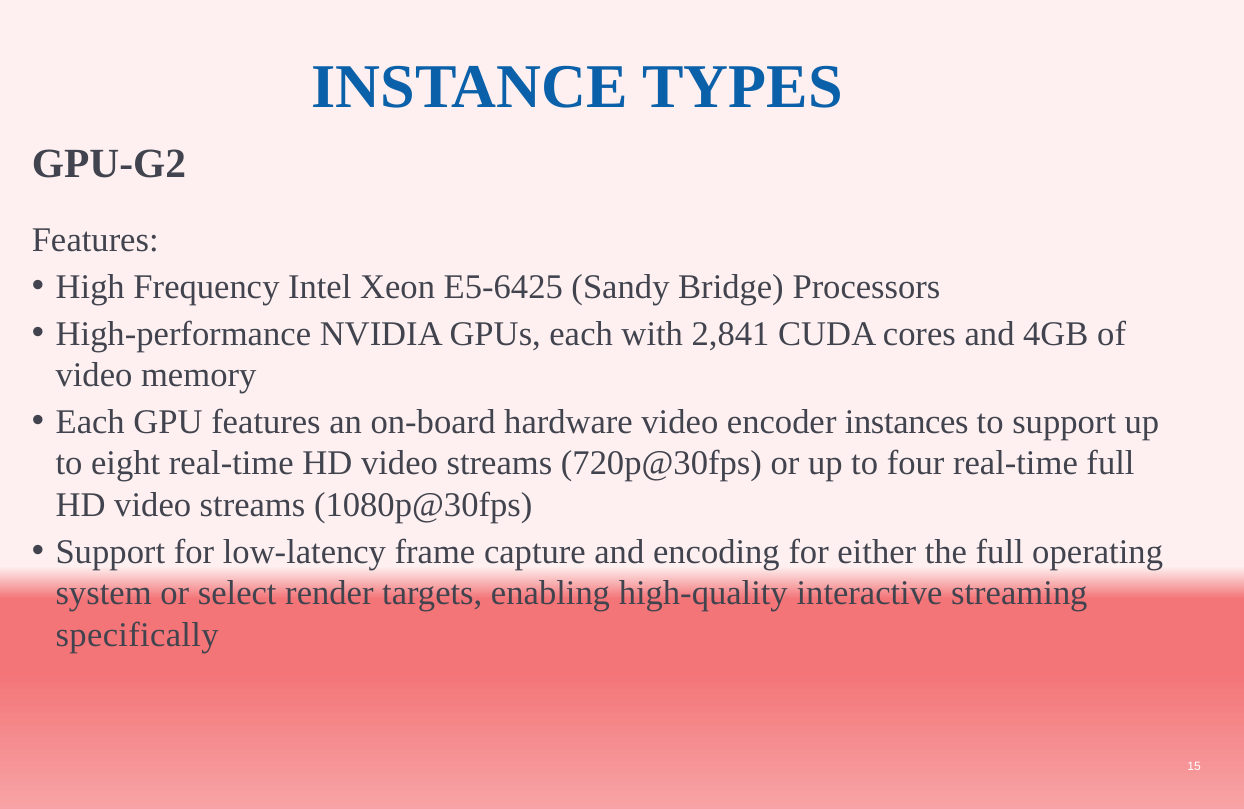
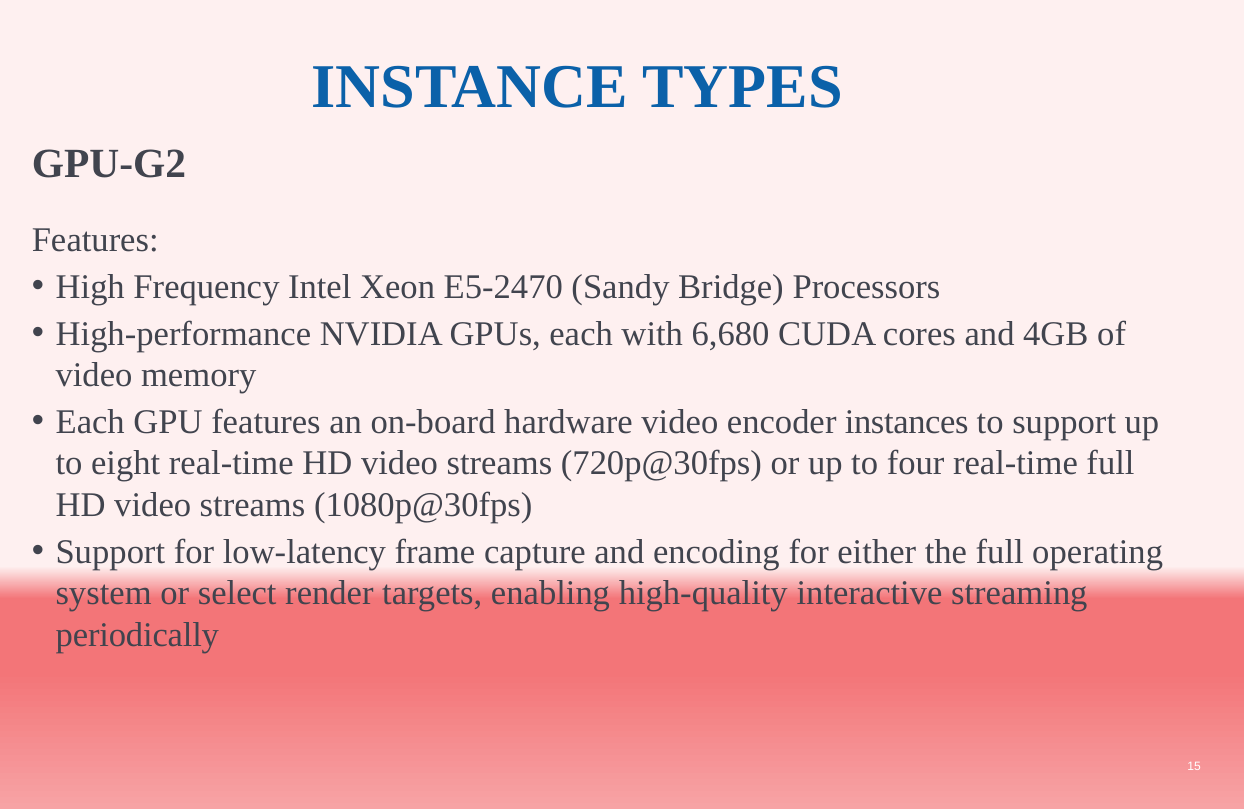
E5-6425: E5-6425 -> E5-2470 (503, 287)
2,841: 2,841 -> 6,680 (731, 334)
specifically: specifically -> periodically (137, 634)
